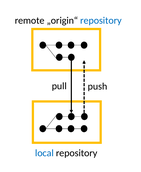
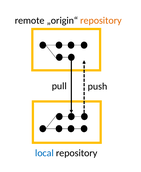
repository colour: blue -> orange (101, 20)
